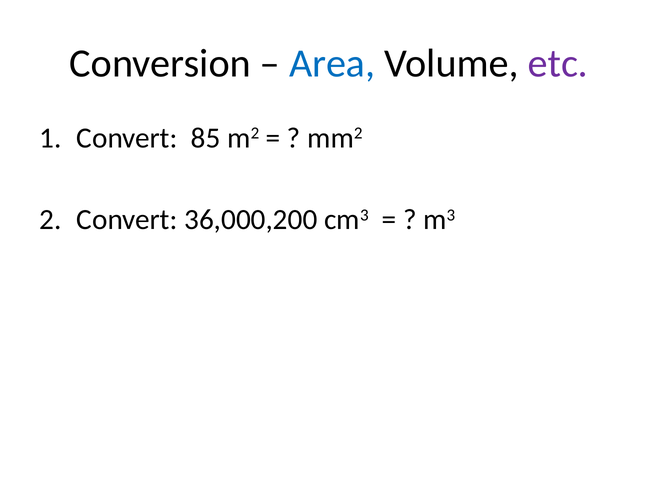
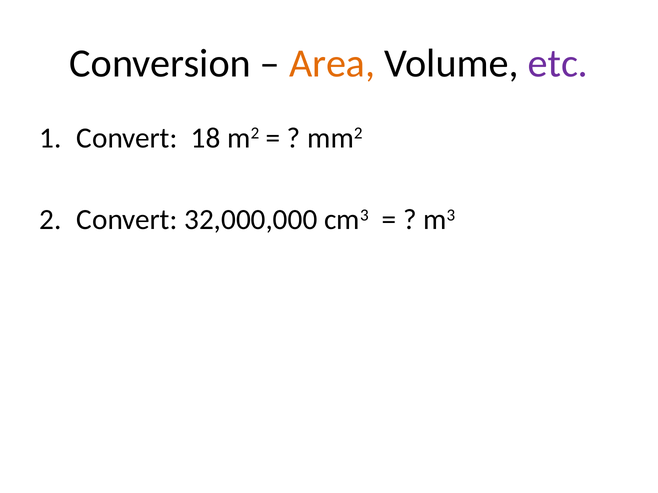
Area colour: blue -> orange (332, 64)
85: 85 -> 18 (206, 138)
36,000,200: 36,000,200 -> 32,000,000 (251, 220)
